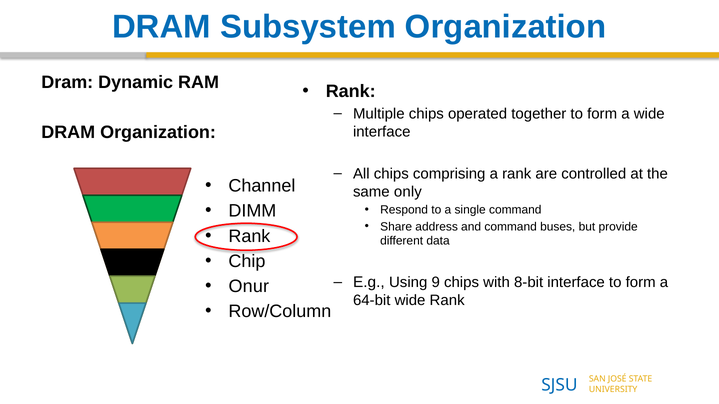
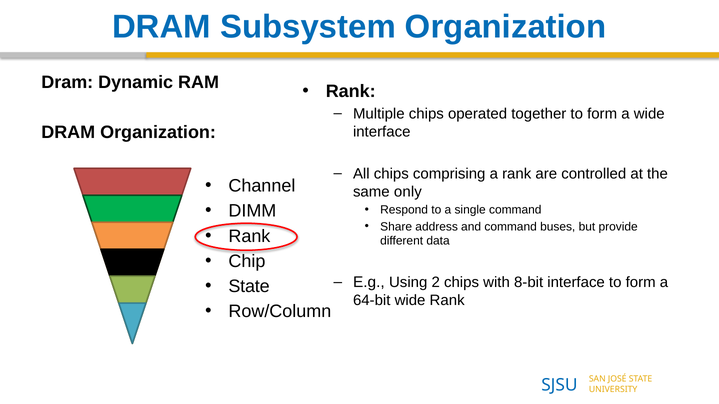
9: 9 -> 2 (436, 283)
Onur: Onur -> State (249, 287)
